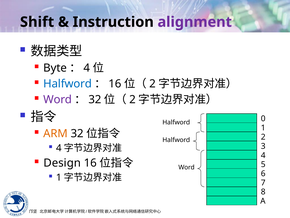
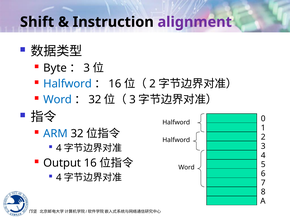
4: 4 -> 3 (87, 68)
Word colour: purple -> blue (58, 99)
2: 2 -> 3 (132, 99)
ARM colour: orange -> blue (56, 133)
Design: Design -> Output (62, 163)
1: 1 -> 4 (59, 177)
